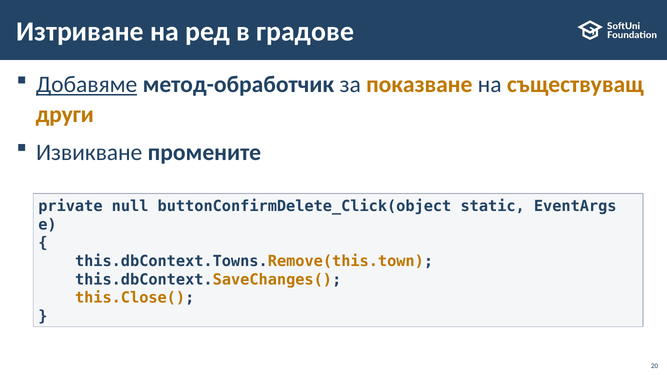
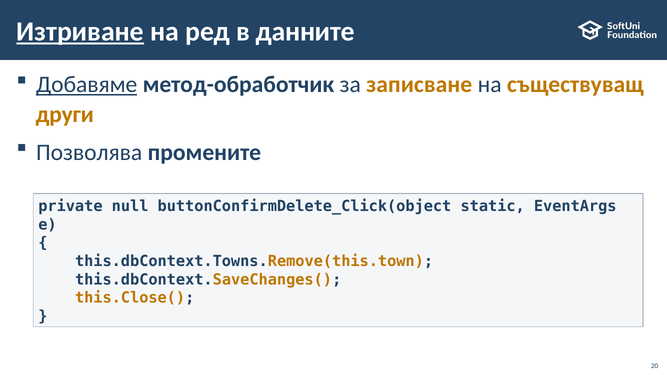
Изтриване underline: none -> present (80, 32)
градове: градове -> данните (305, 32)
показване: показване -> записване (419, 85)
Извикване: Извикване -> Позволява (89, 152)
